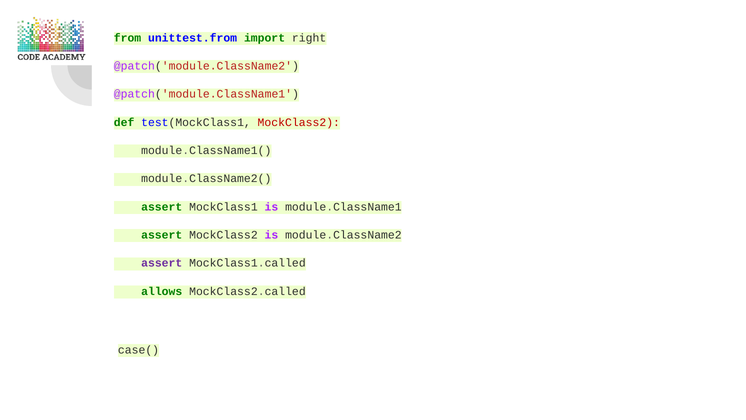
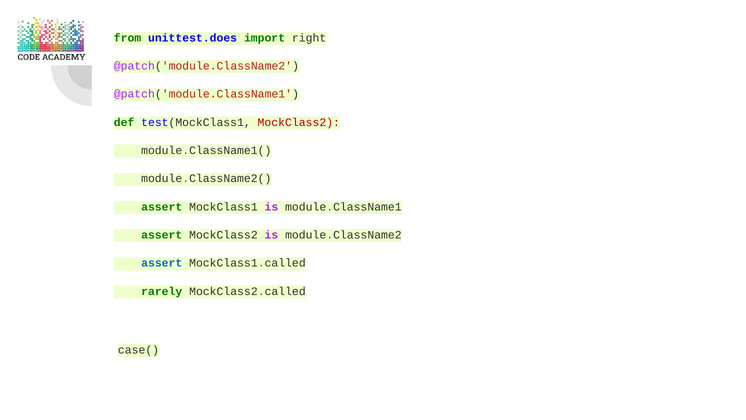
unittest.from: unittest.from -> unittest.does (193, 38)
assert colour: purple -> blue (162, 263)
allows: allows -> rarely (162, 291)
